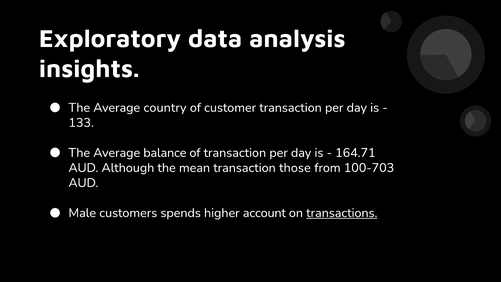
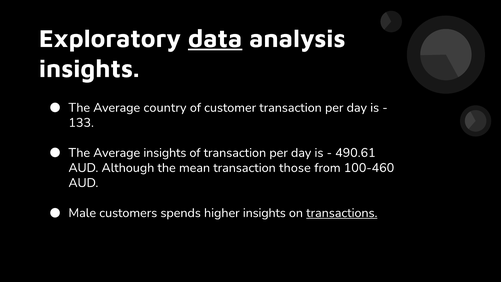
data underline: none -> present (215, 39)
Average balance: balance -> insights (165, 153)
164.71: 164.71 -> 490.61 (355, 153)
100-703: 100-703 -> 100-460 (369, 168)
higher account: account -> insights (264, 213)
